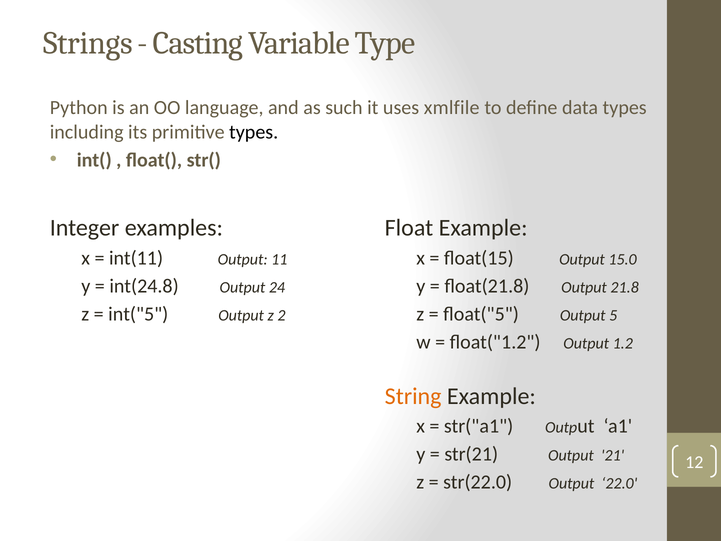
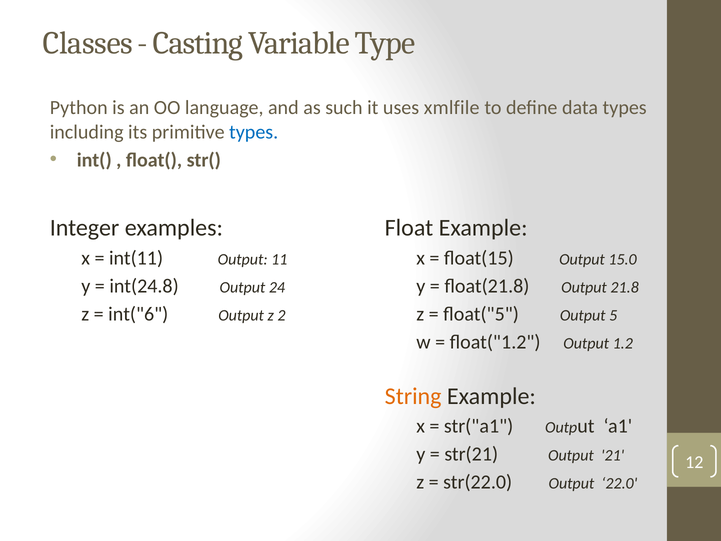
Strings: Strings -> Classes (88, 43)
types colour: black -> blue (254, 132)
int("5: int("5 -> int("6 (138, 314)
